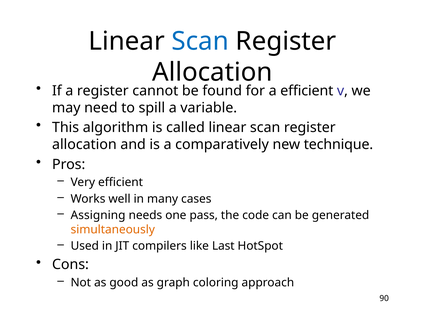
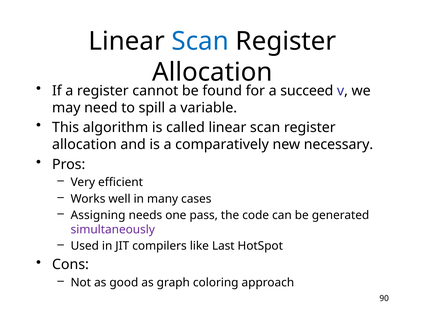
a efficient: efficient -> succeed (307, 91)
technique: technique -> necessary (338, 144)
simultaneously colour: orange -> purple (113, 229)
